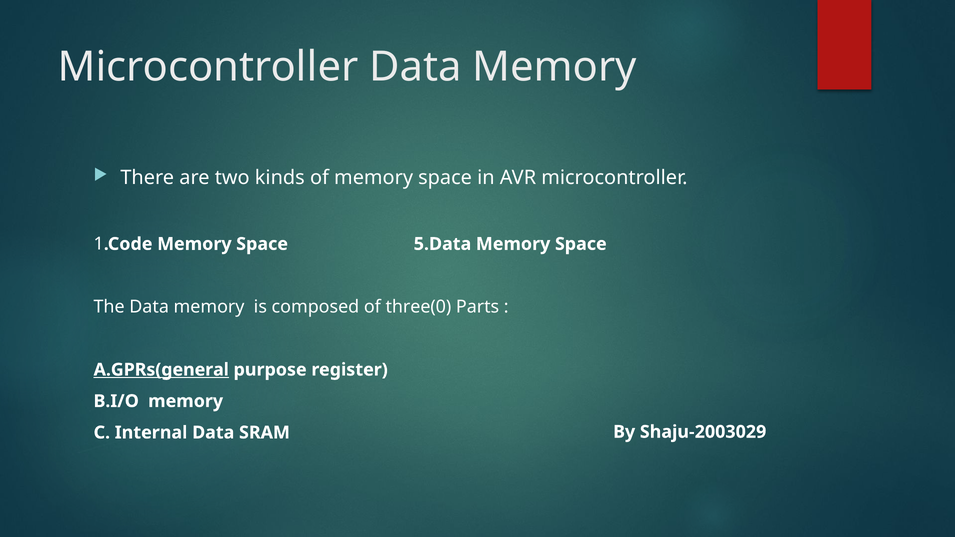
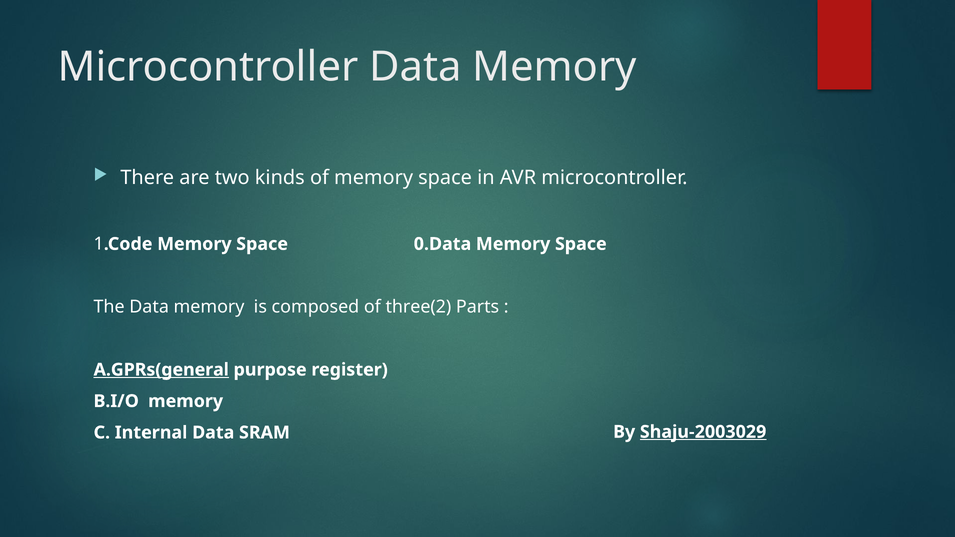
5.Data: 5.Data -> 0.Data (442, 244)
three(0: three(0 -> three(2 (418, 307)
Shaju-2003029 underline: none -> present (703, 432)
